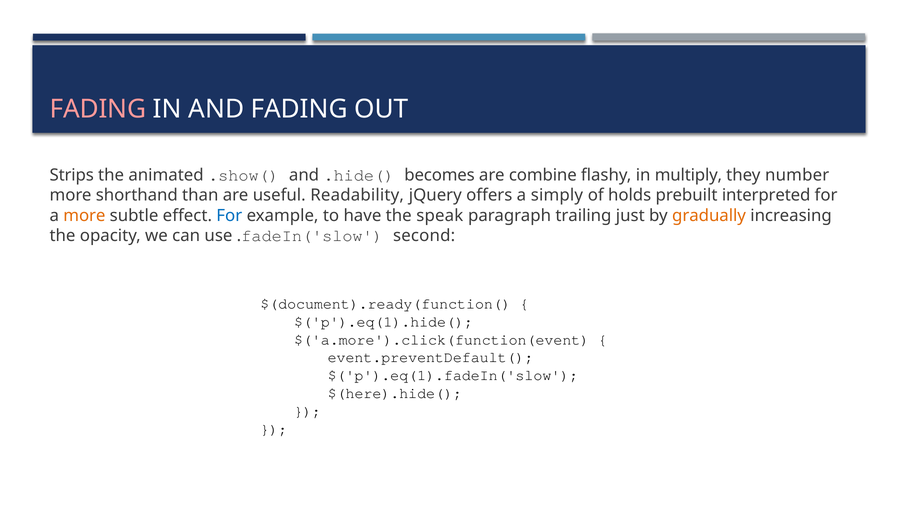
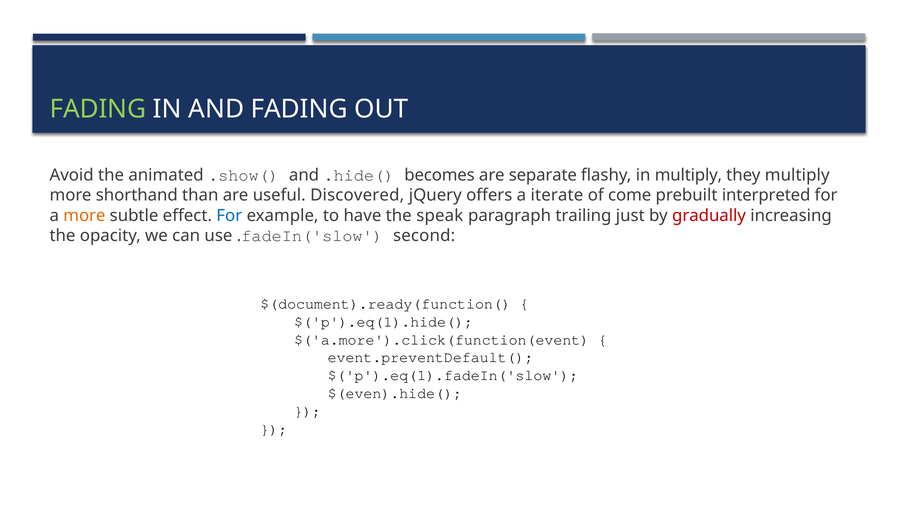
FADING colour: pink -> light green (98, 109)
Strips: Strips -> Avoid (72, 175)
combine: combine -> separate (543, 175)
they number: number -> multiply (797, 175)
Readability: Readability -> Discovered (357, 195)
simply: simply -> iterate (557, 195)
holds: holds -> come (630, 195)
gradually colour: orange -> red (709, 216)
$(here).hide(: $(here).hide( -> $(even).hide( (395, 394)
